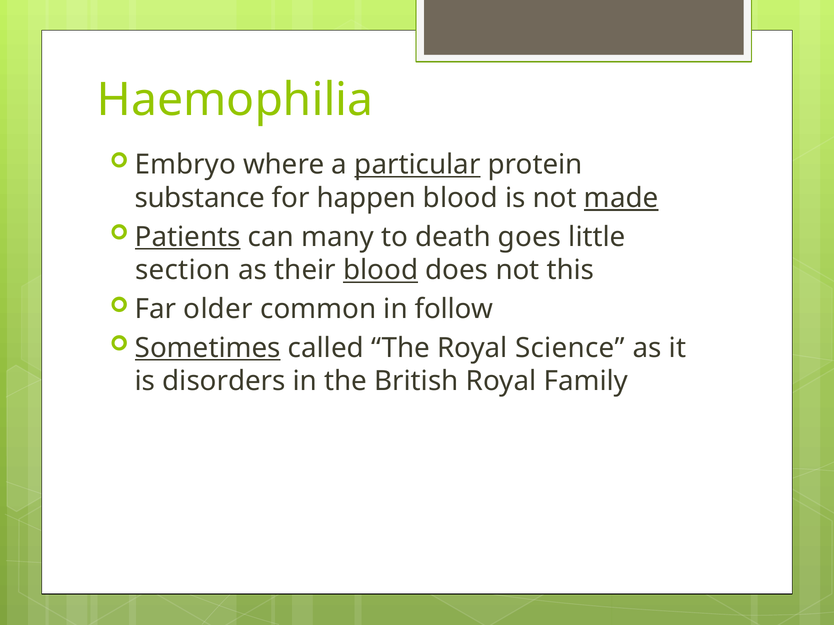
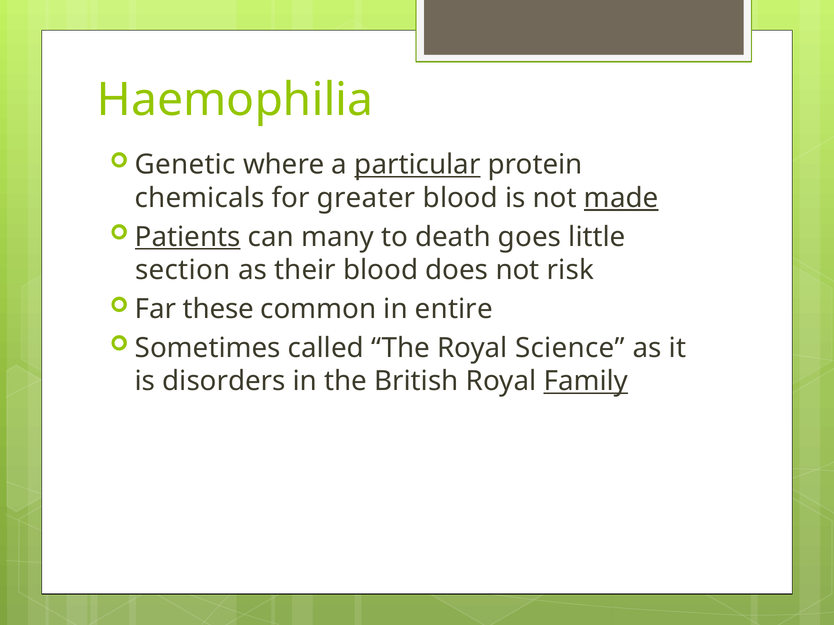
Embryo: Embryo -> Genetic (185, 165)
substance: substance -> chemicals (200, 198)
happen: happen -> greater (366, 198)
blood underline: present -> none (381, 270)
this: this -> risk (570, 270)
older: older -> these (218, 309)
follow: follow -> entire (454, 309)
Sometimes underline: present -> none (208, 348)
Family underline: none -> present (586, 382)
